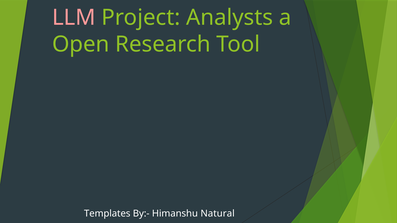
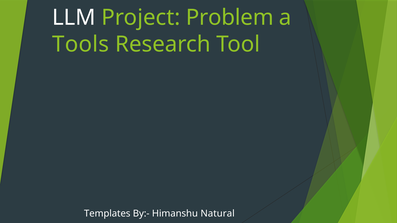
LLM colour: pink -> white (74, 18)
Analysts: Analysts -> Problem (230, 18)
Open: Open -> Tools (81, 44)
